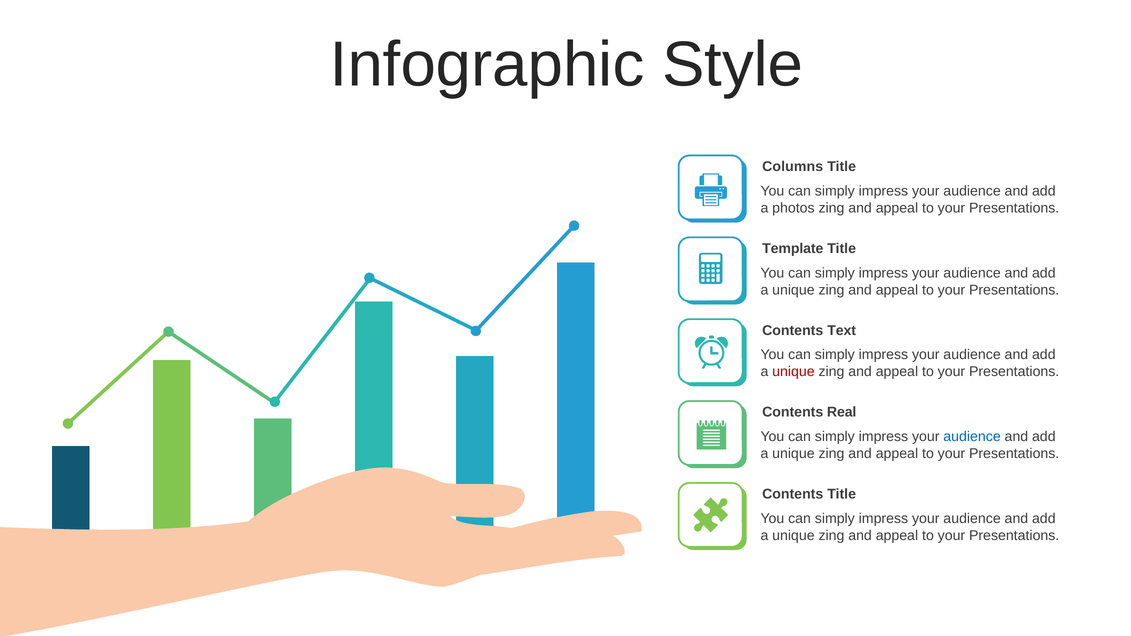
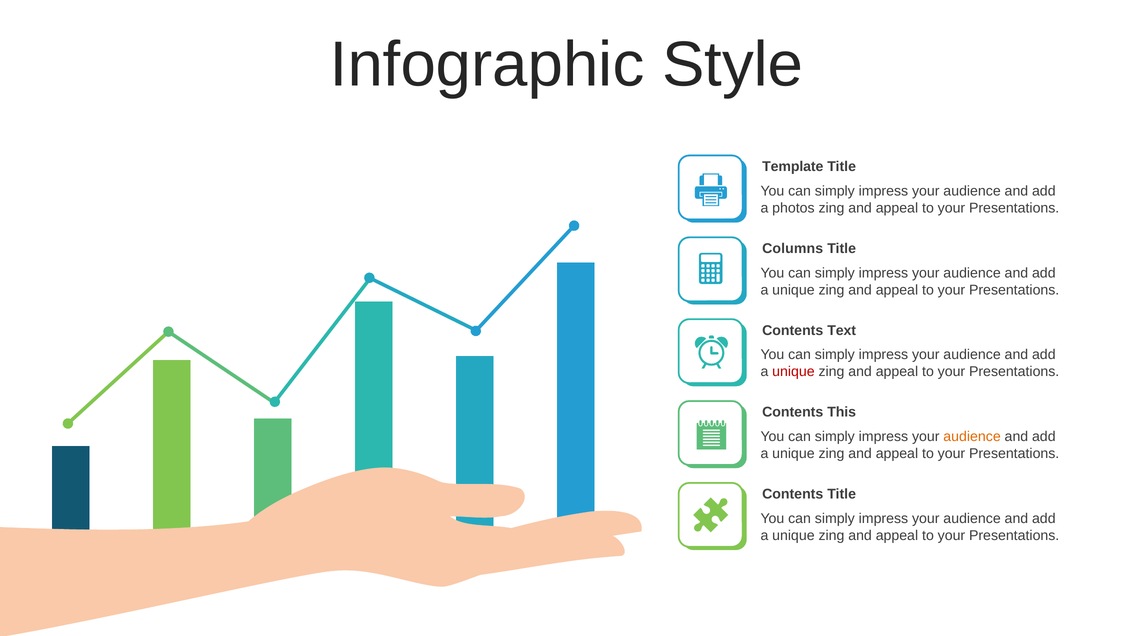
Columns: Columns -> Template (793, 167)
Template: Template -> Columns (793, 249)
Real: Real -> This (842, 412)
audience colour: blue -> orange (972, 437)
